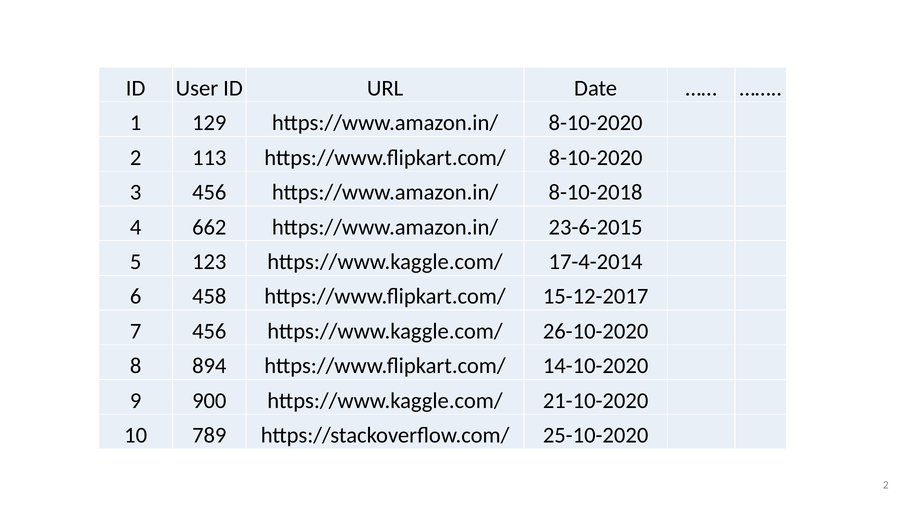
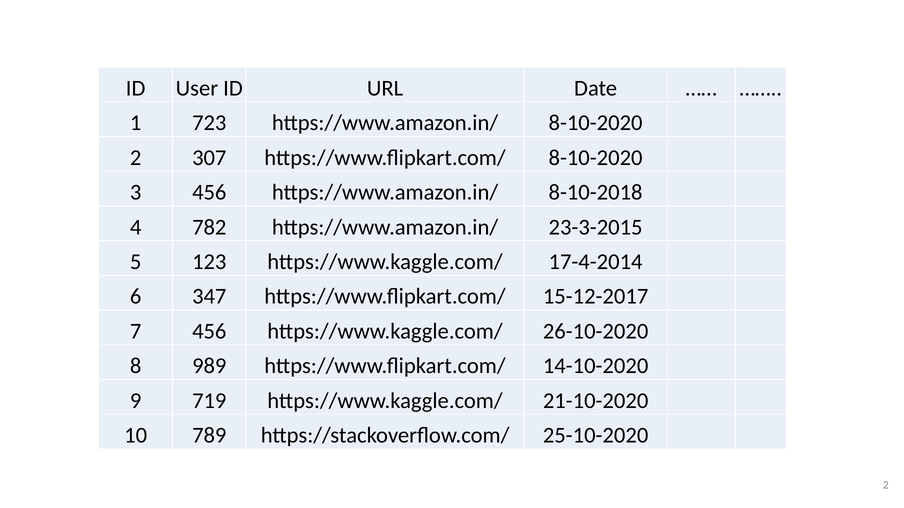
129: 129 -> 723 (209, 123)
113: 113 -> 307 (209, 158)
662: 662 -> 782 (209, 227)
23-6-2015: 23-6-2015 -> 23-3-2015 (596, 227)
458: 458 -> 347 (209, 297)
894: 894 -> 989 (209, 366)
900: 900 -> 719 (209, 401)
